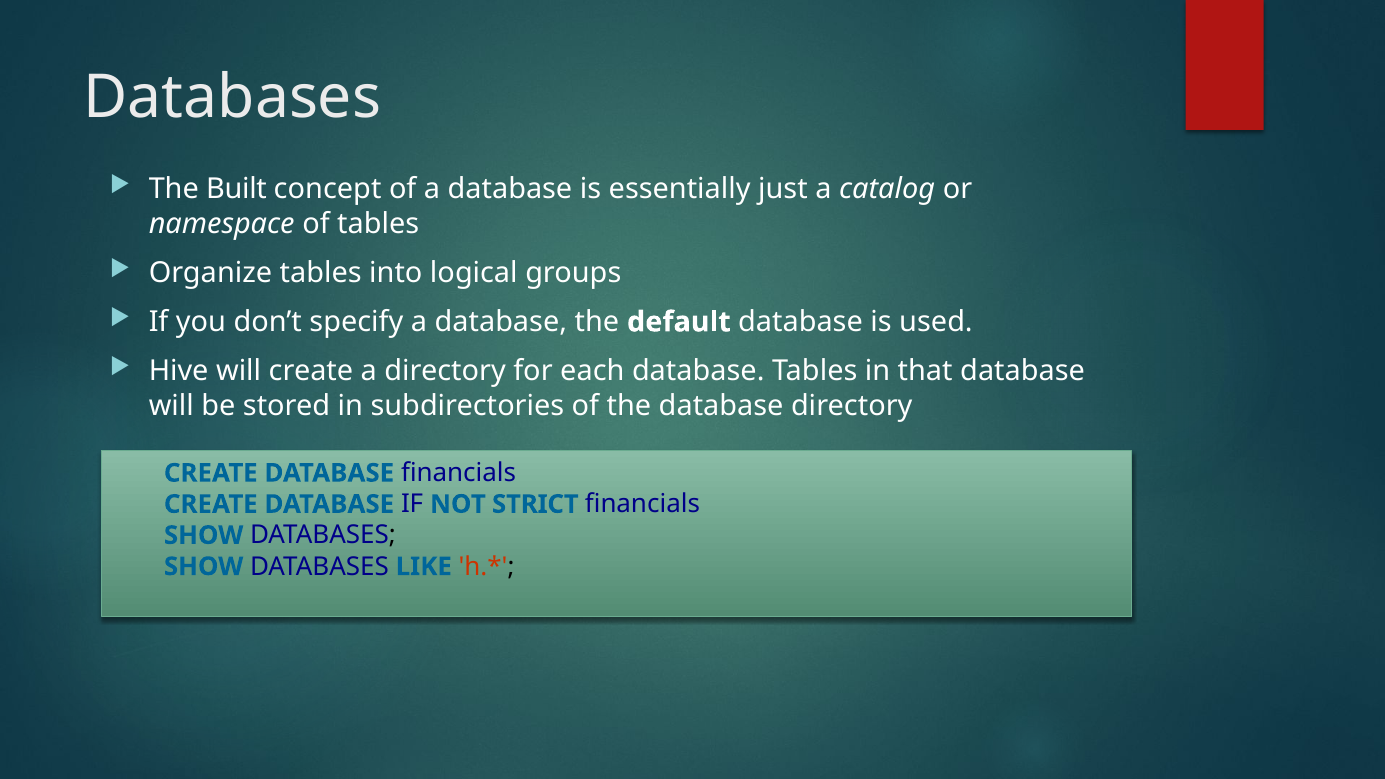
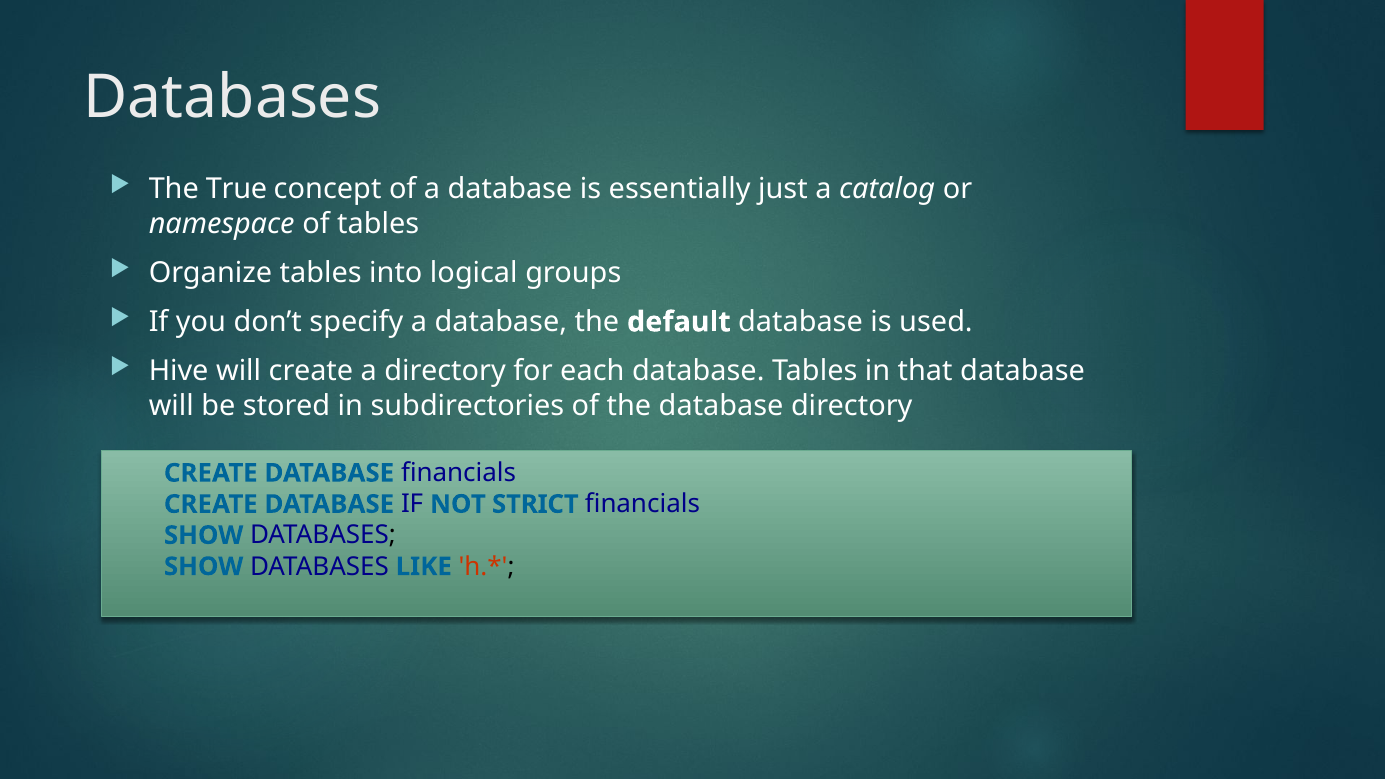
Built: Built -> True (237, 189)
